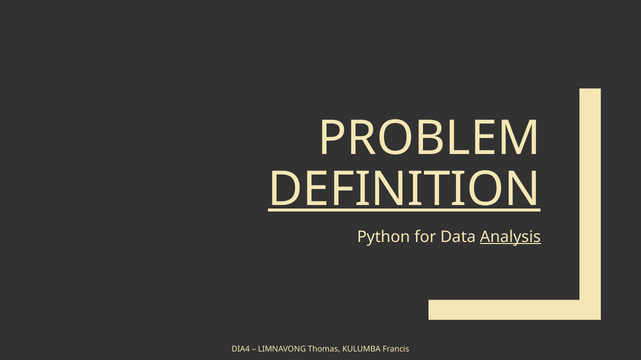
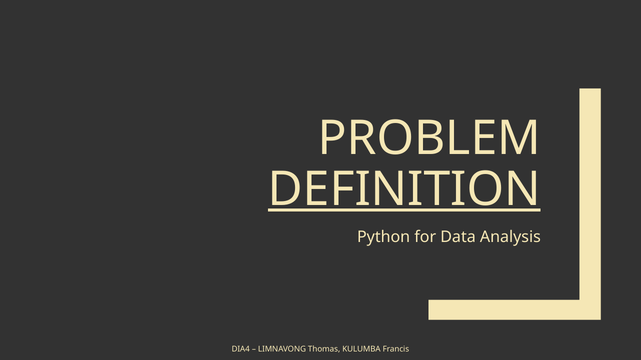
Analysis underline: present -> none (510, 237)
